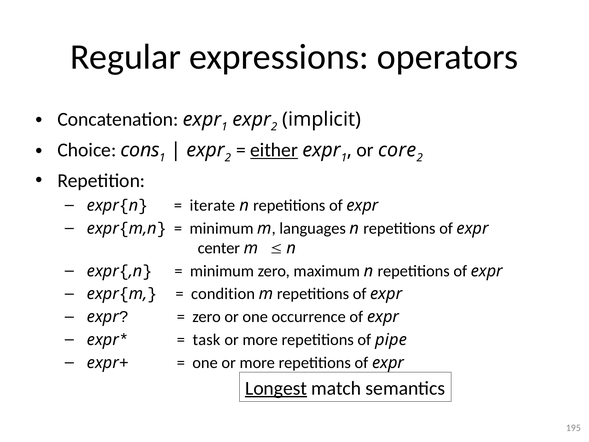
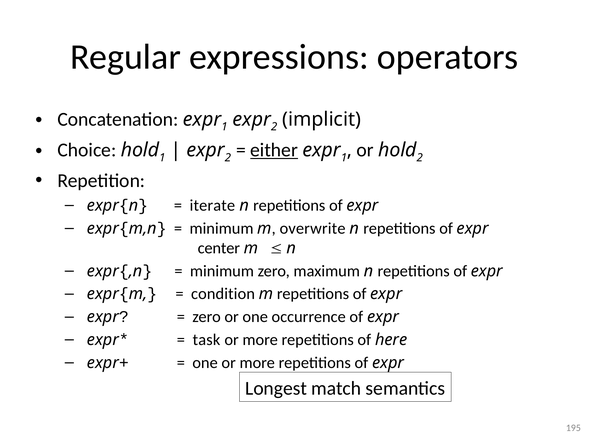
Choice cons: cons -> hold (140, 150)
or core: core -> hold (397, 150)
languages: languages -> overwrite (313, 228)
pipe: pipe -> here (391, 340)
Longest underline: present -> none (276, 388)
